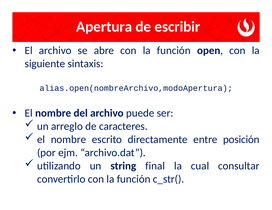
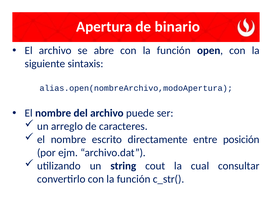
escribir: escribir -> binario (177, 27)
final: final -> cout (155, 166)
